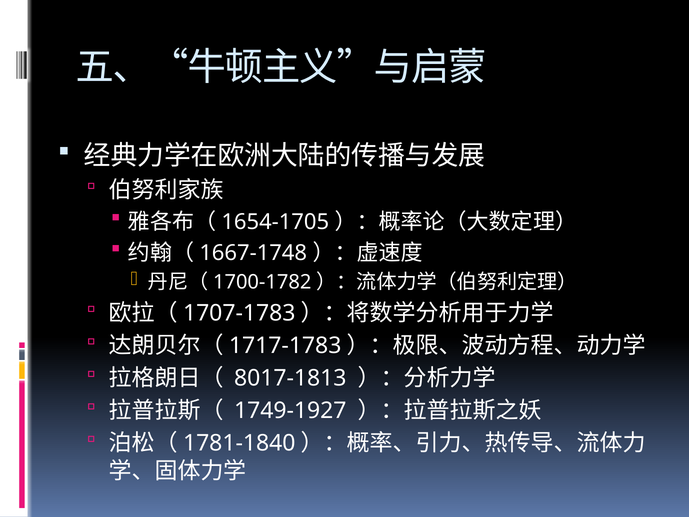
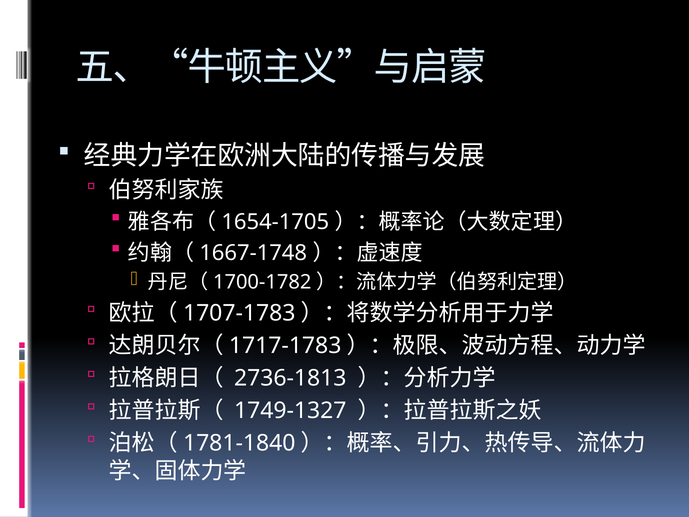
8017-1813: 8017-1813 -> 2736-1813 (290, 378)
1749-1927: 1749-1927 -> 1749-1327 (290, 411)
